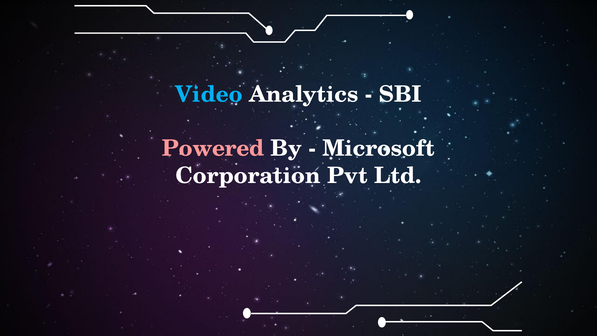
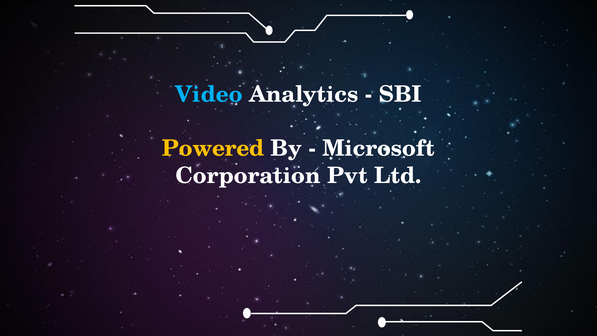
Powered colour: pink -> yellow (213, 148)
